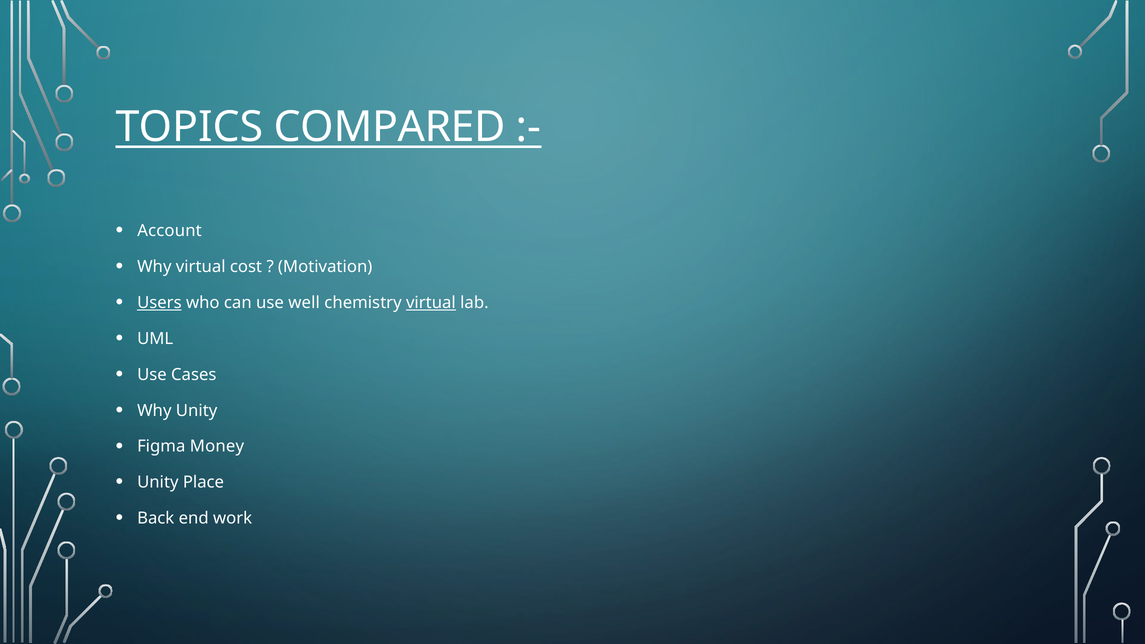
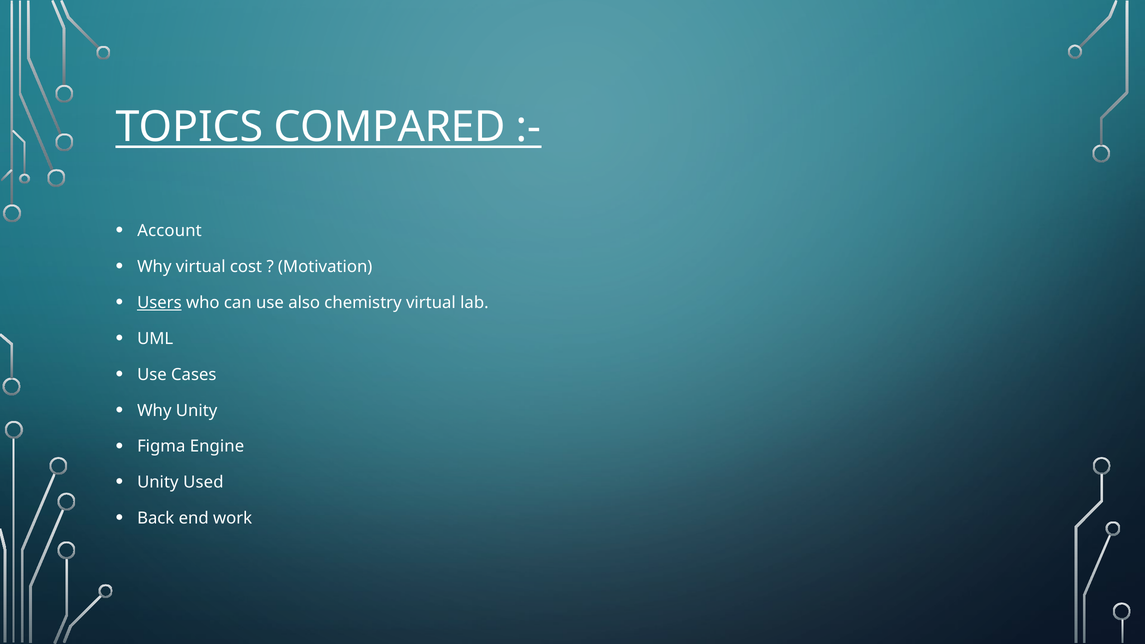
well: well -> also (304, 303)
virtual underline: present -> none (431, 303)
Money: Money -> Engine (217, 447)
Place: Place -> Used (203, 482)
